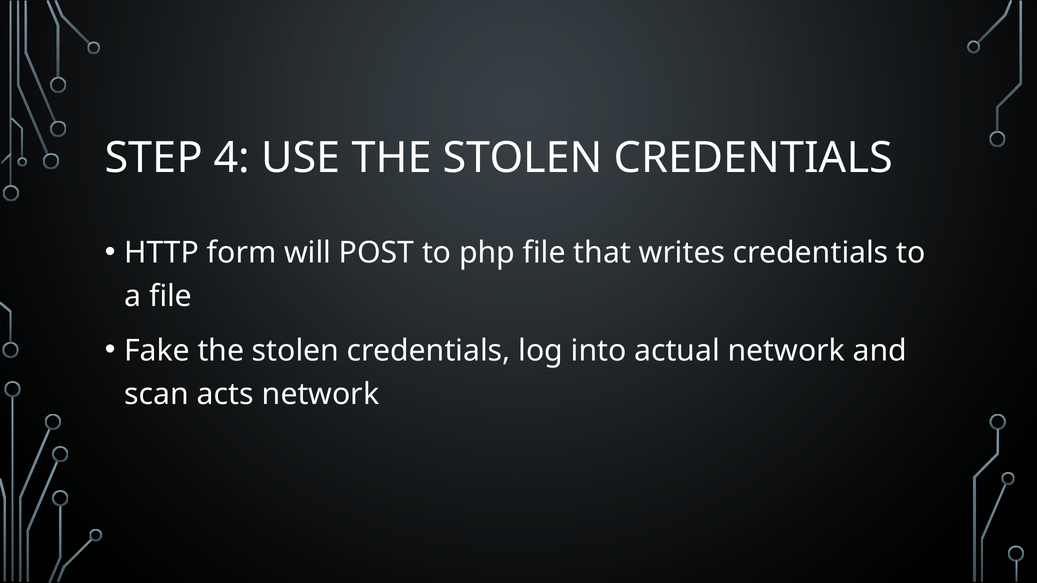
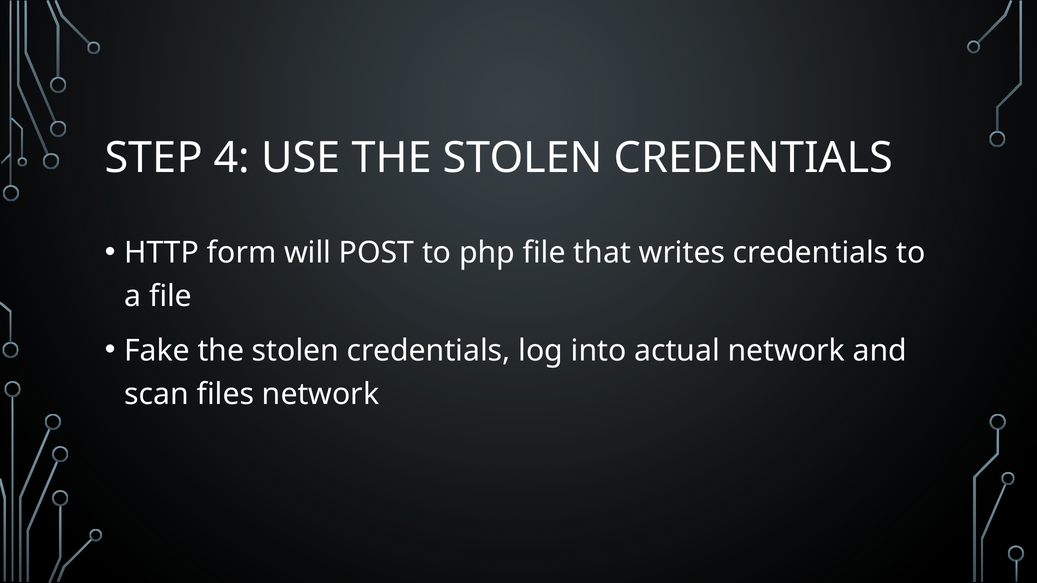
acts: acts -> files (225, 394)
